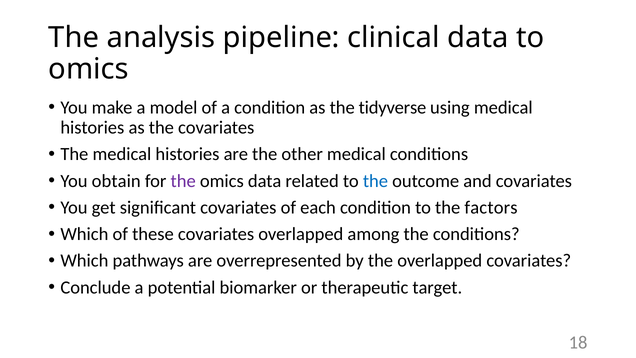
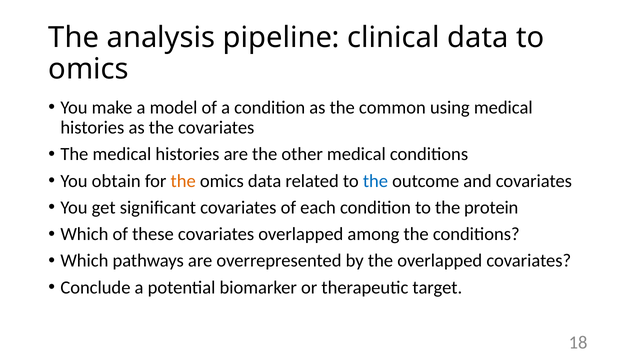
tidyverse: tidyverse -> common (392, 107)
the colour: purple -> orange (183, 181)
factors: factors -> protein (491, 207)
